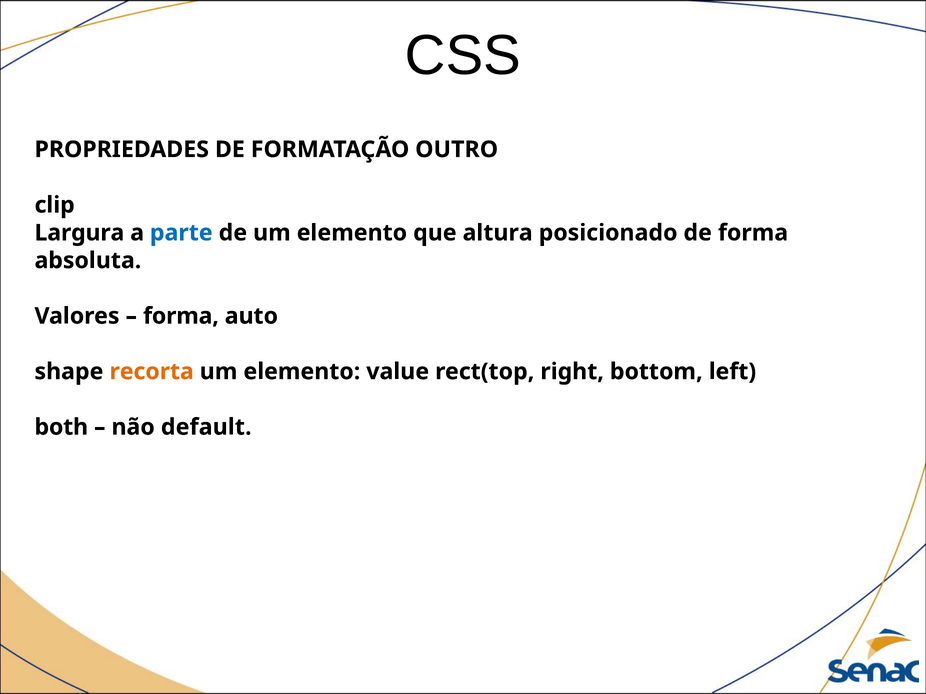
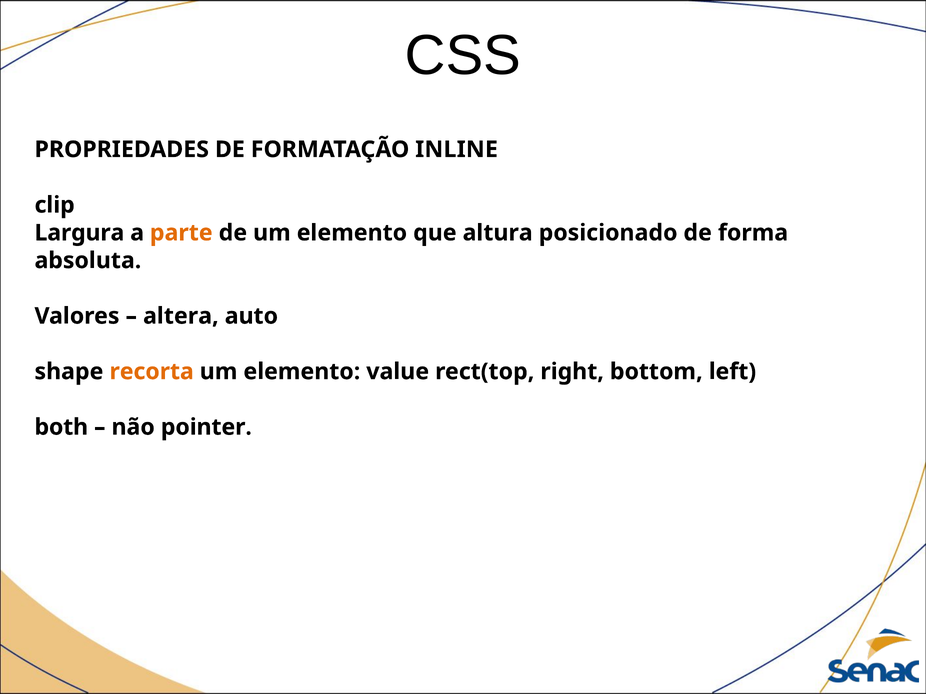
OUTRO: OUTRO -> INLINE (457, 150)
parte colour: blue -> orange (181, 233)
forma: forma -> altera (181, 316)
default: default -> pointer (206, 427)
